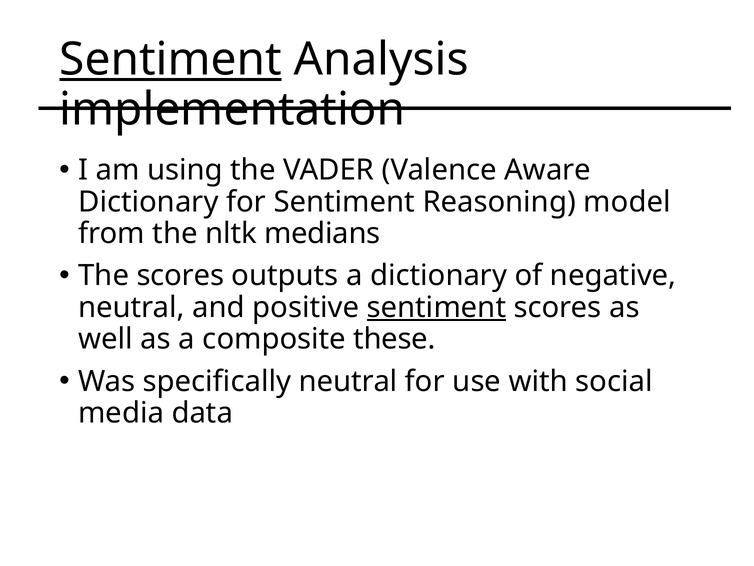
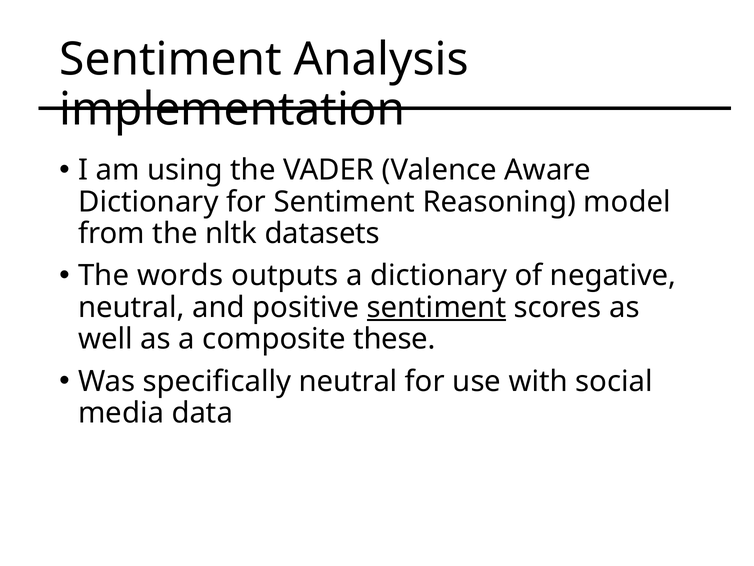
Sentiment underline: present -> none (171, 60)
medians: medians -> datasets (322, 233)
The scores: scores -> words (180, 275)
